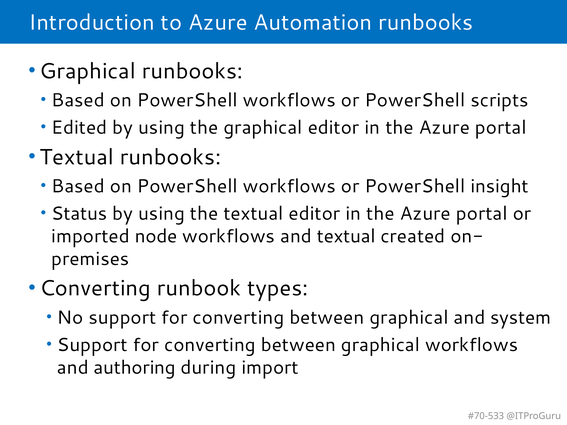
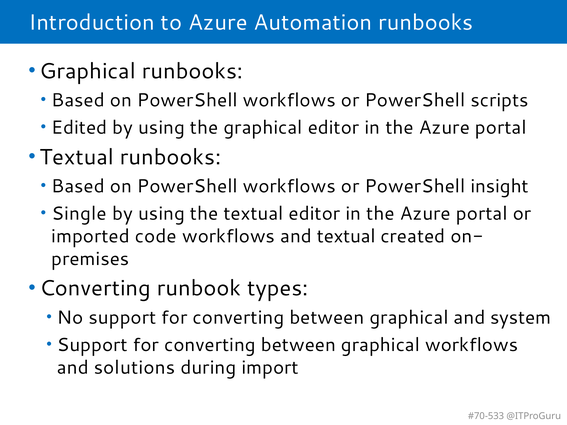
Status: Status -> Single (79, 214)
node: node -> code (156, 236)
authoring: authoring -> solutions (134, 368)
